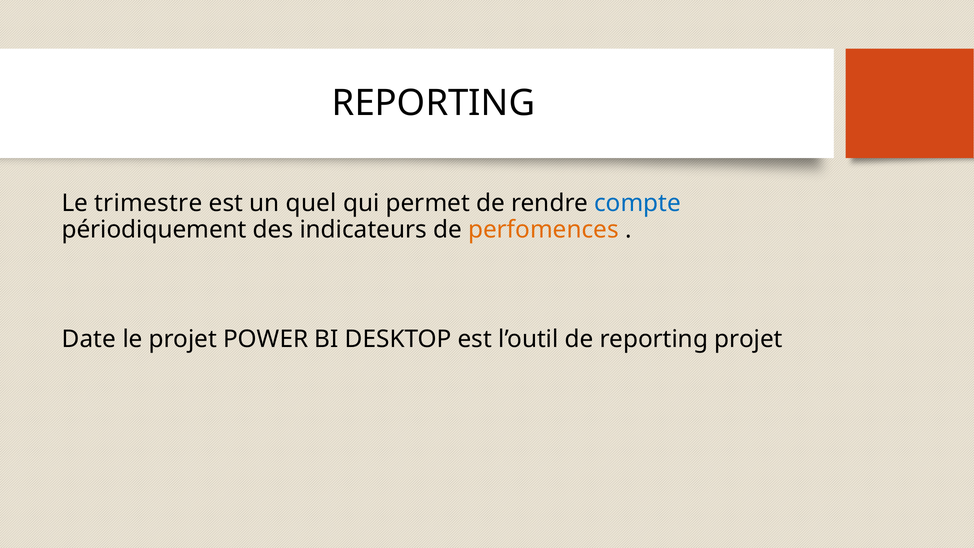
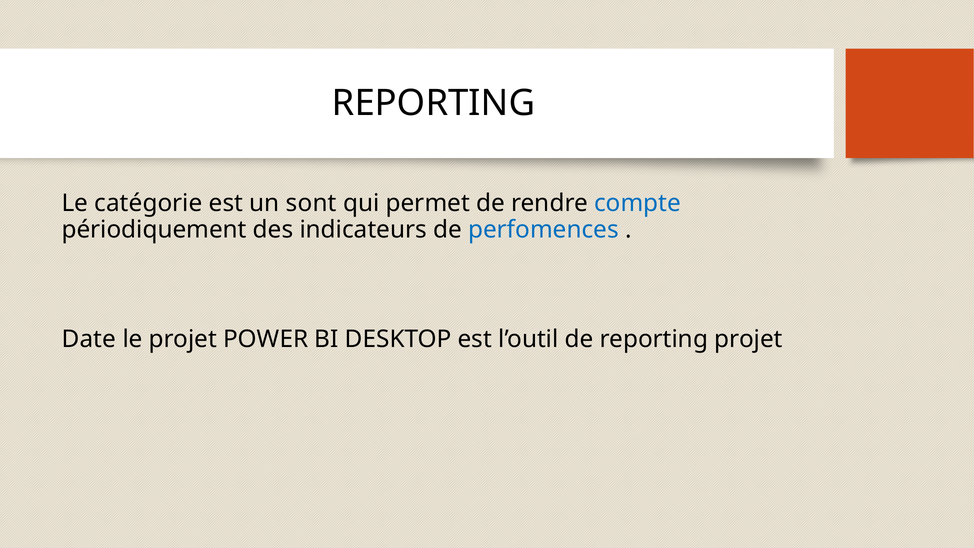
trimestre: trimestre -> catégorie (148, 203)
quel: quel -> sont (311, 203)
perfomences colour: orange -> blue (543, 230)
